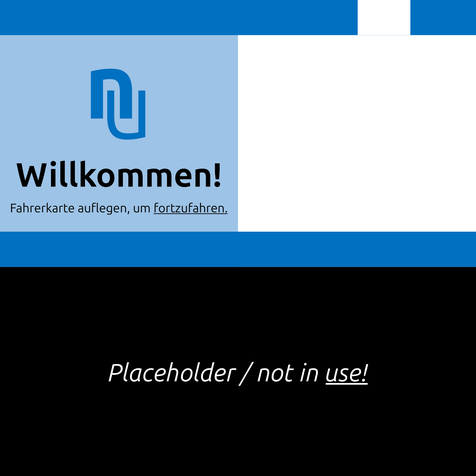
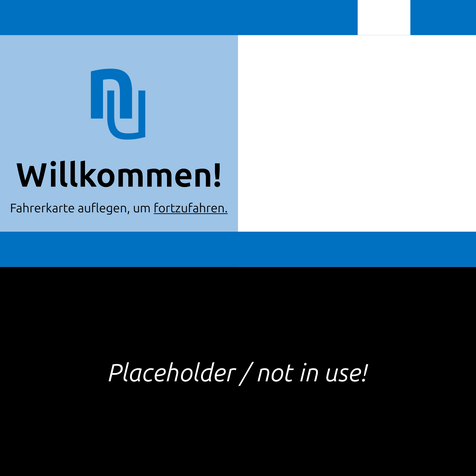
use underline: present -> none (347, 373)
